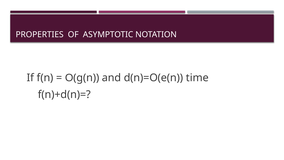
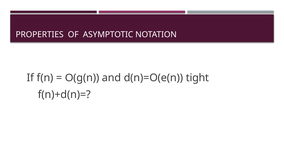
time: time -> tight (197, 78)
